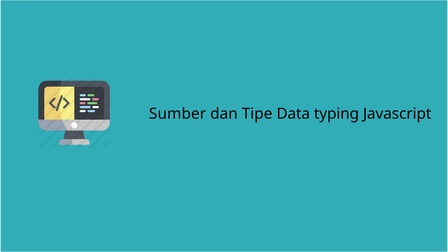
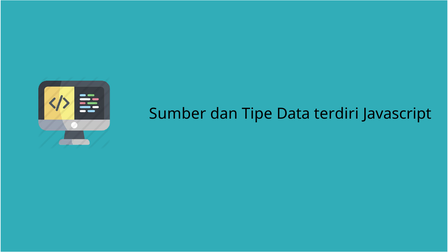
typing: typing -> terdiri (336, 114)
